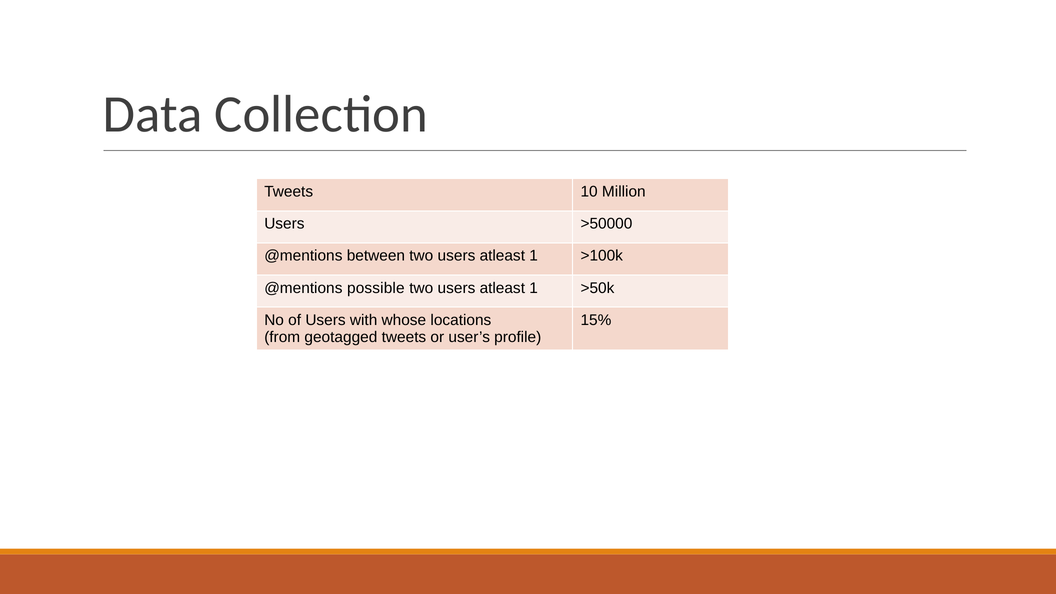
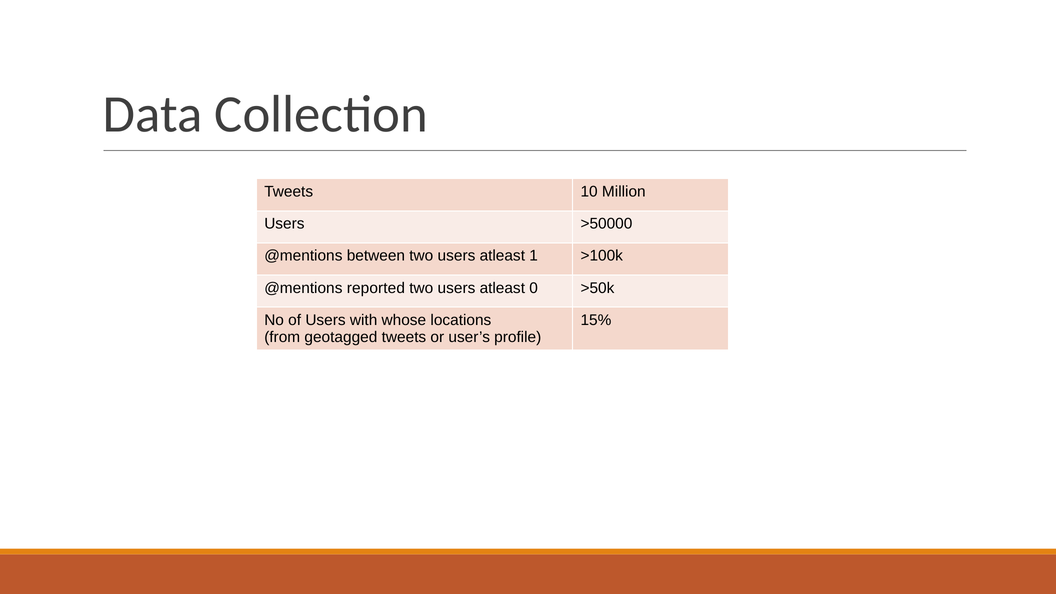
possible: possible -> reported (376, 288)
1: 1 -> 0 (534, 288)
